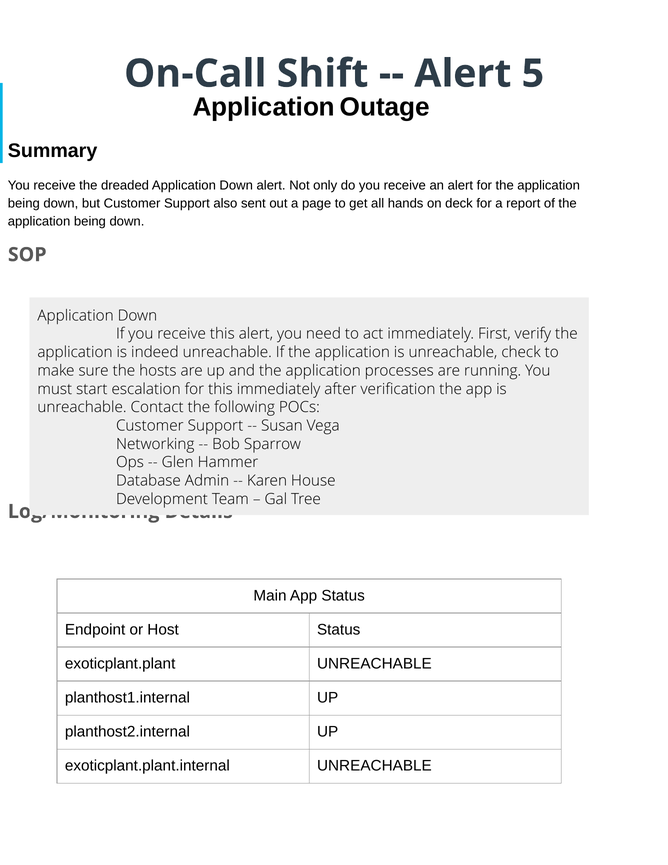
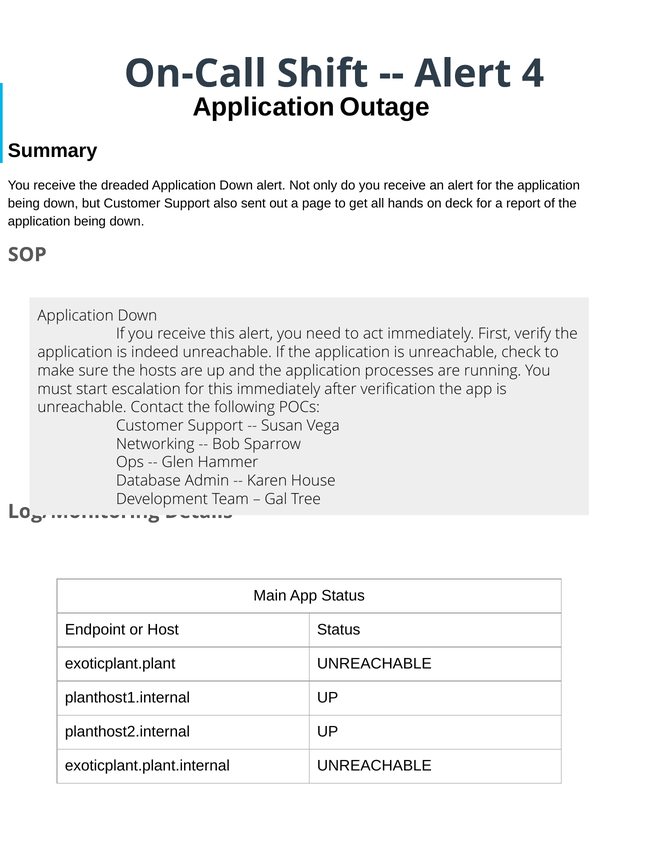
5: 5 -> 4 (533, 74)
